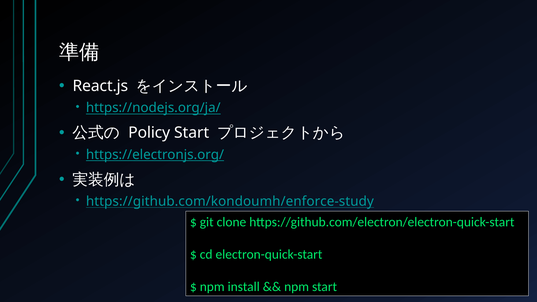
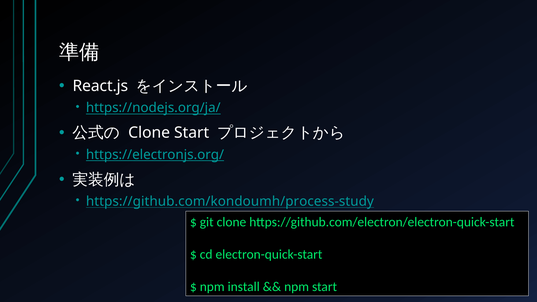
Policy: Policy -> Clone (149, 133)
https://github.com/kondoumh/enforce-study: https://github.com/kondoumh/enforce-study -> https://github.com/kondoumh/process-study (230, 201)
